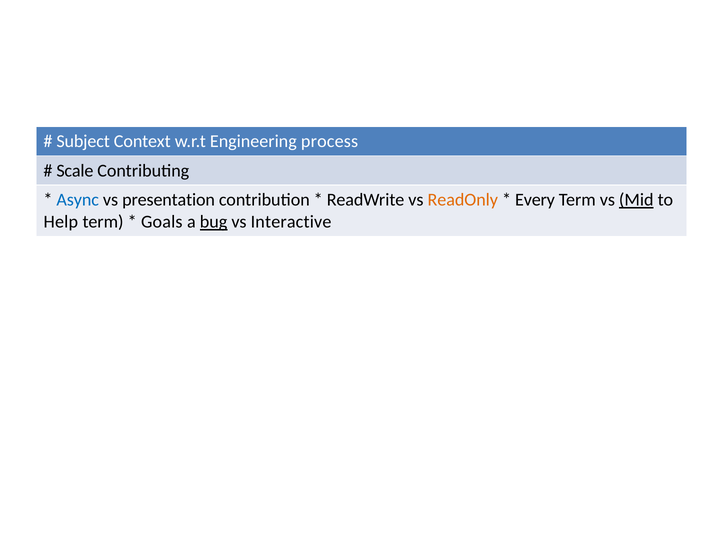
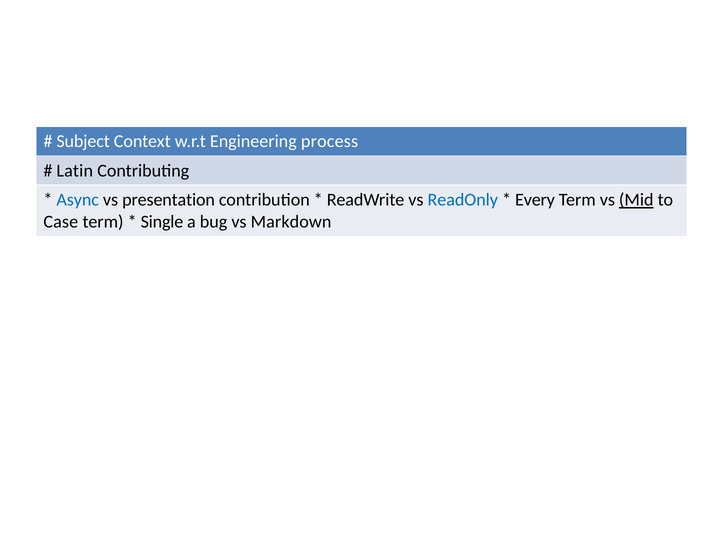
Scale: Scale -> Latin (75, 171)
ReadOnly colour: orange -> blue (463, 200)
Help: Help -> Case (61, 222)
Goals: Goals -> Single (162, 222)
bug underline: present -> none (214, 222)
Interactive: Interactive -> Markdown (291, 222)
